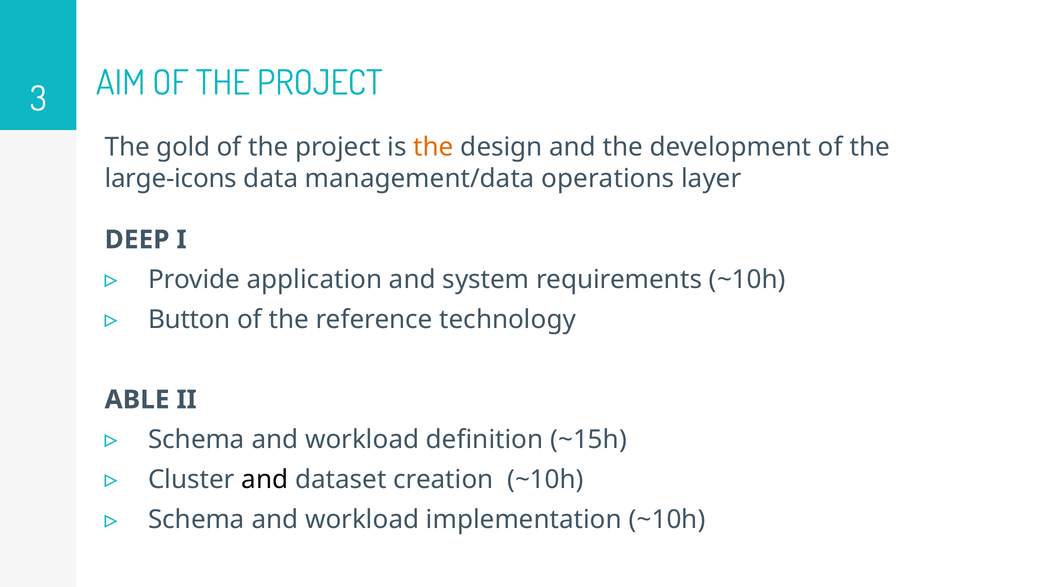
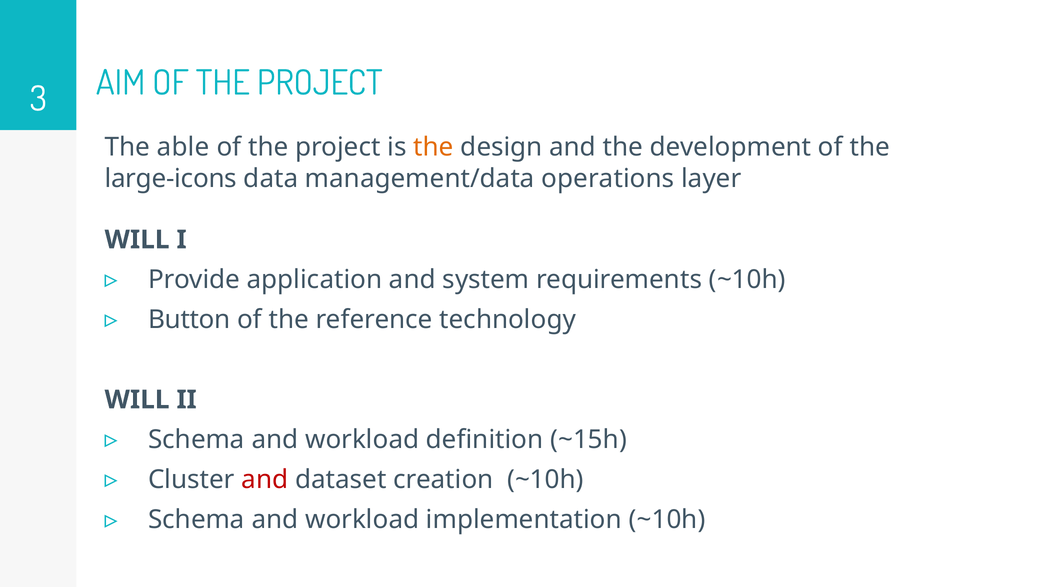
gold: gold -> able (183, 147)
DEEP: DEEP -> WILL (137, 240)
ABLE: ABLE -> WILL (137, 400)
and colour: black -> red (265, 480)
